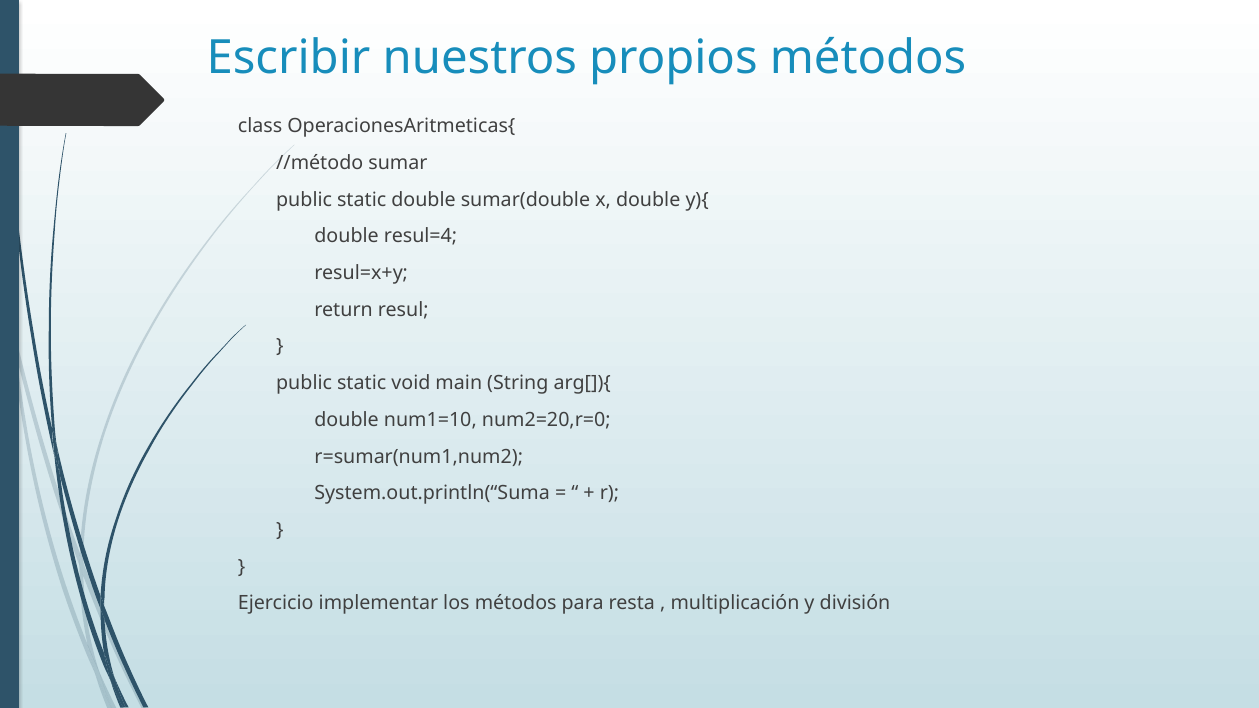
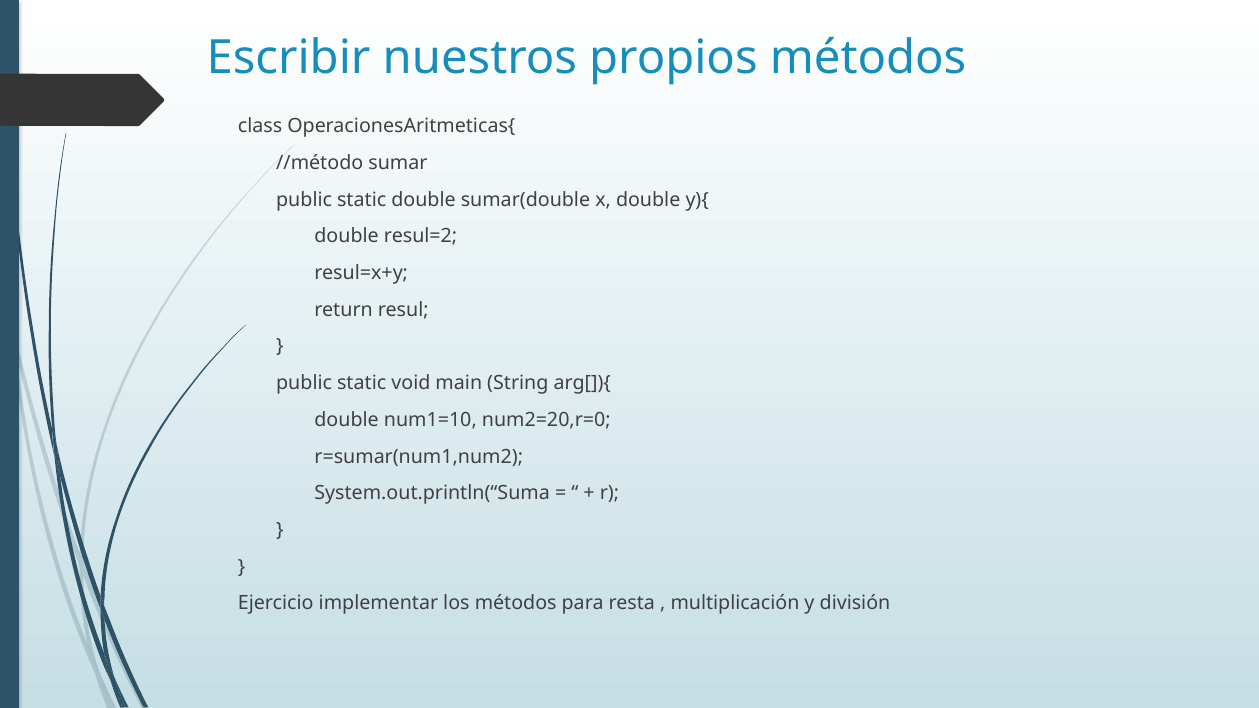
resul=4: resul=4 -> resul=2 (420, 236)
